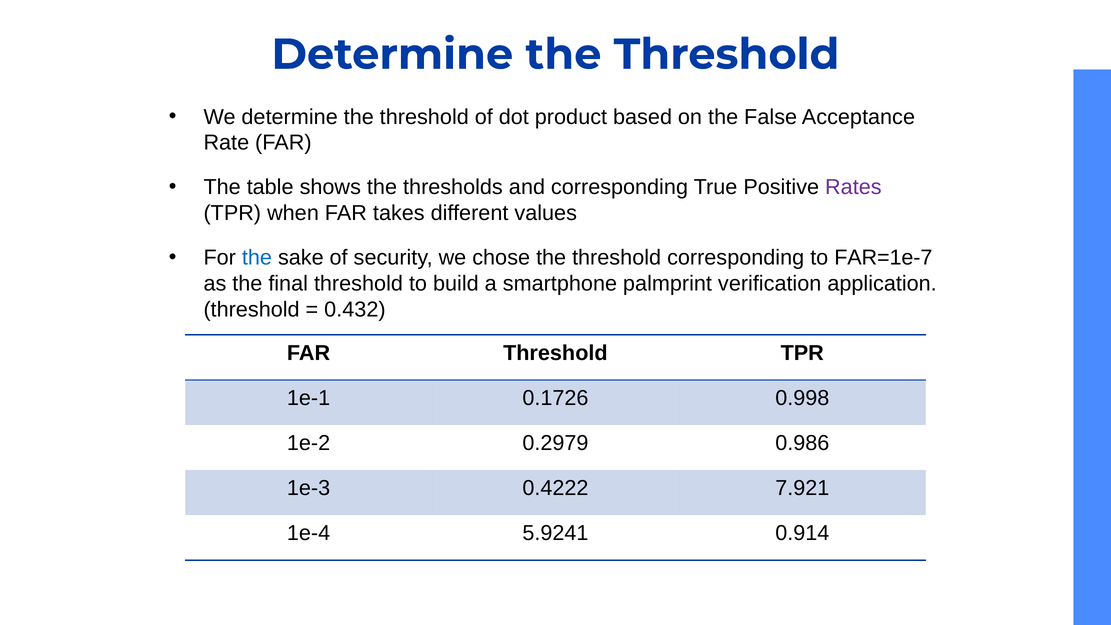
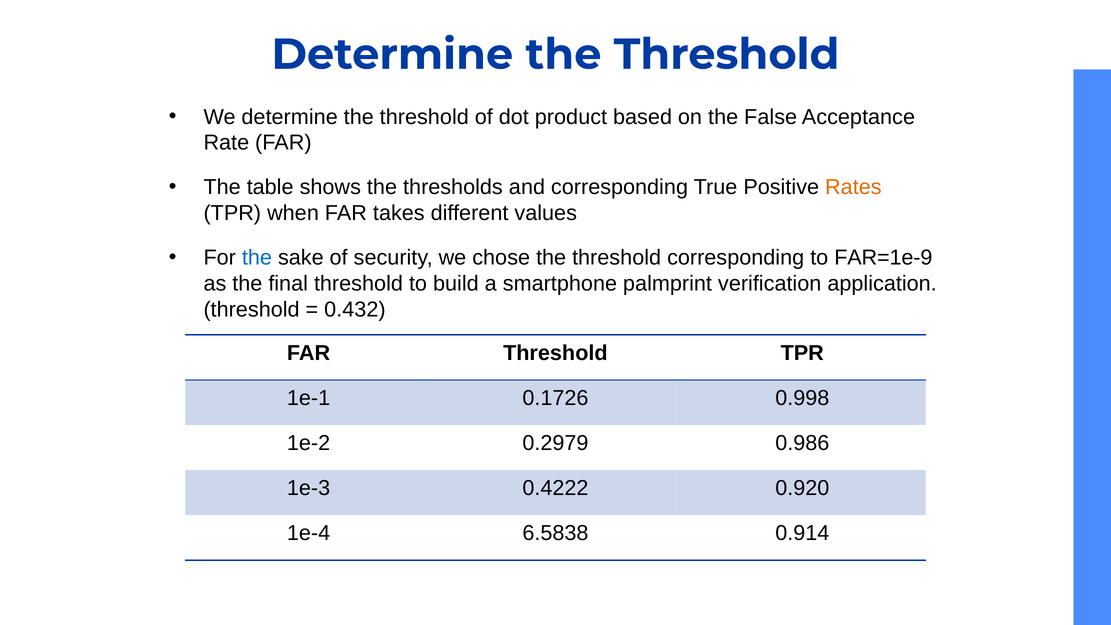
Rates colour: purple -> orange (853, 187)
FAR=1e-7: FAR=1e-7 -> FAR=1e-9 (883, 258)
7.921: 7.921 -> 0.920 (802, 488)
5.9241: 5.9241 -> 6.5838 (555, 533)
